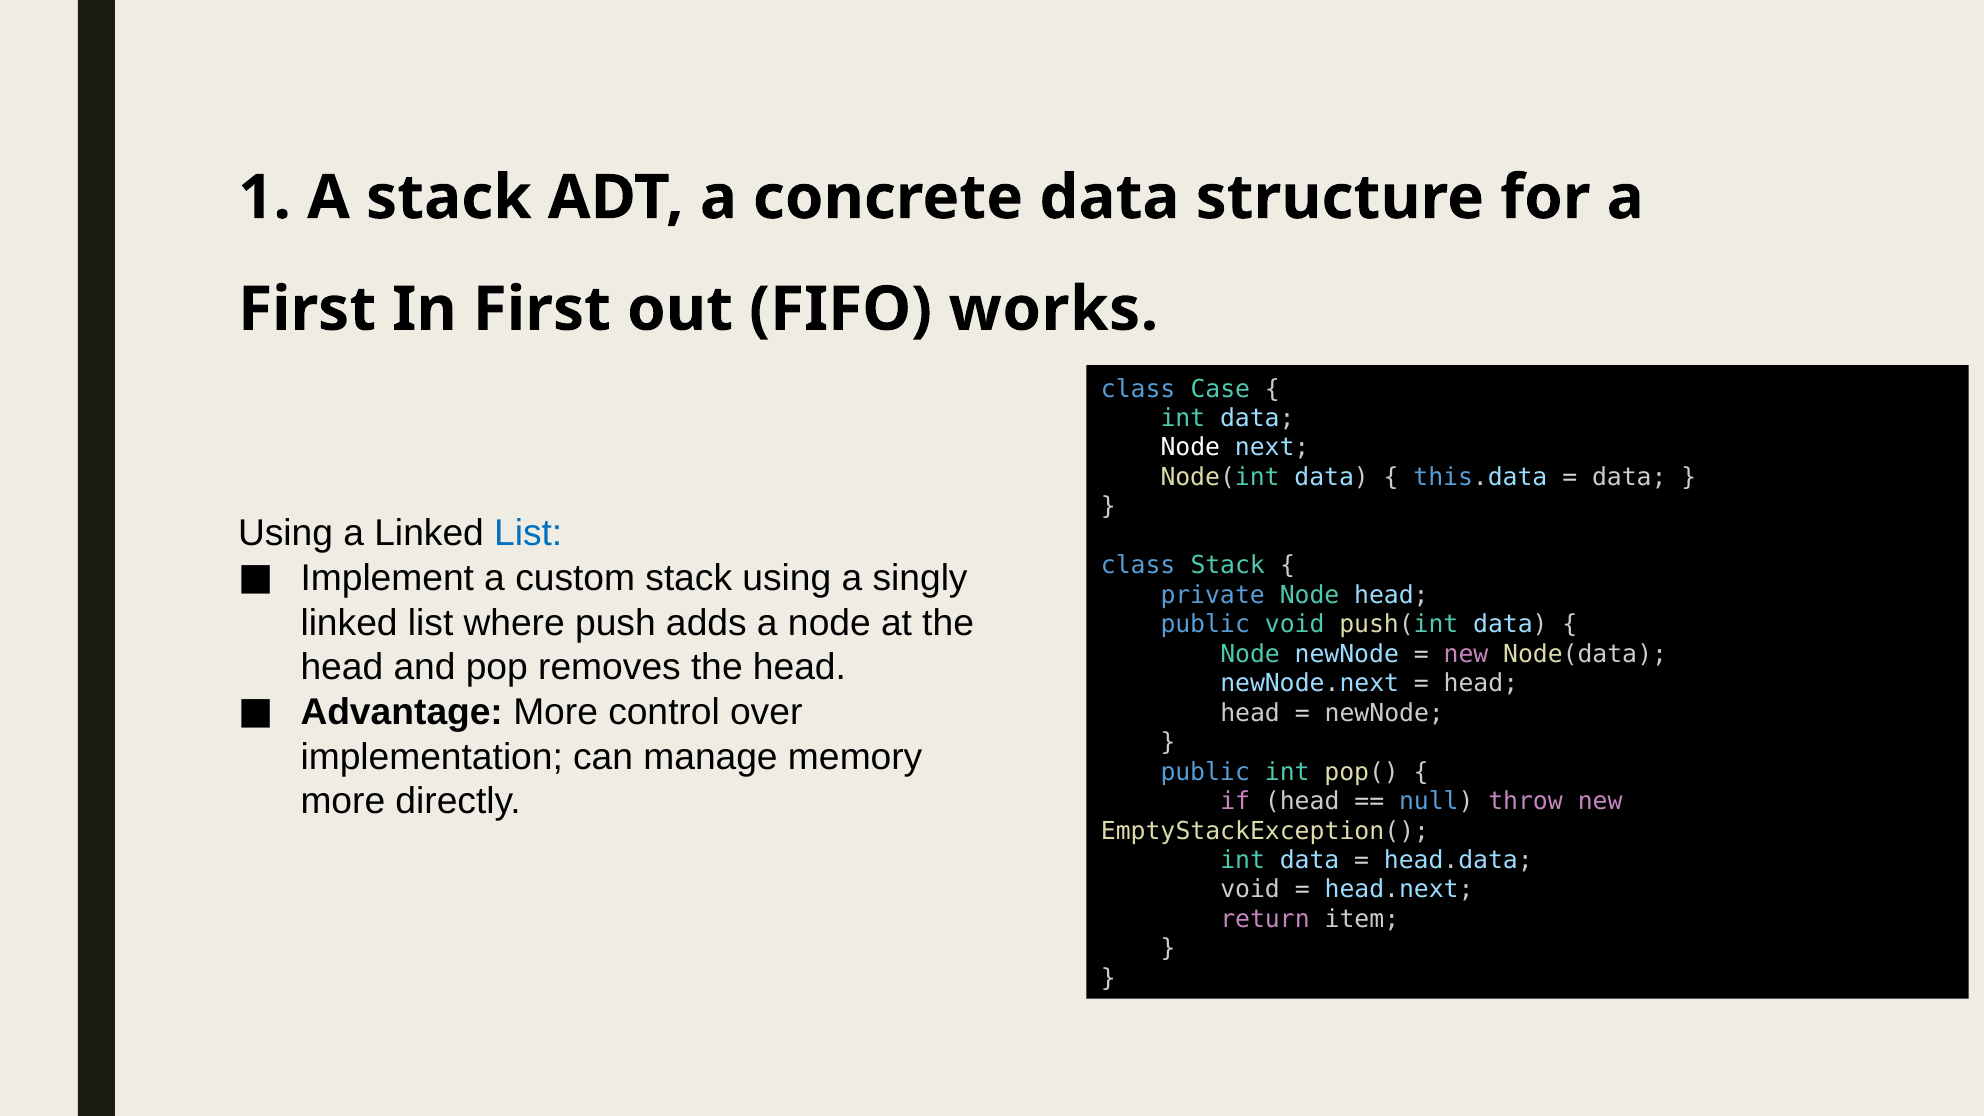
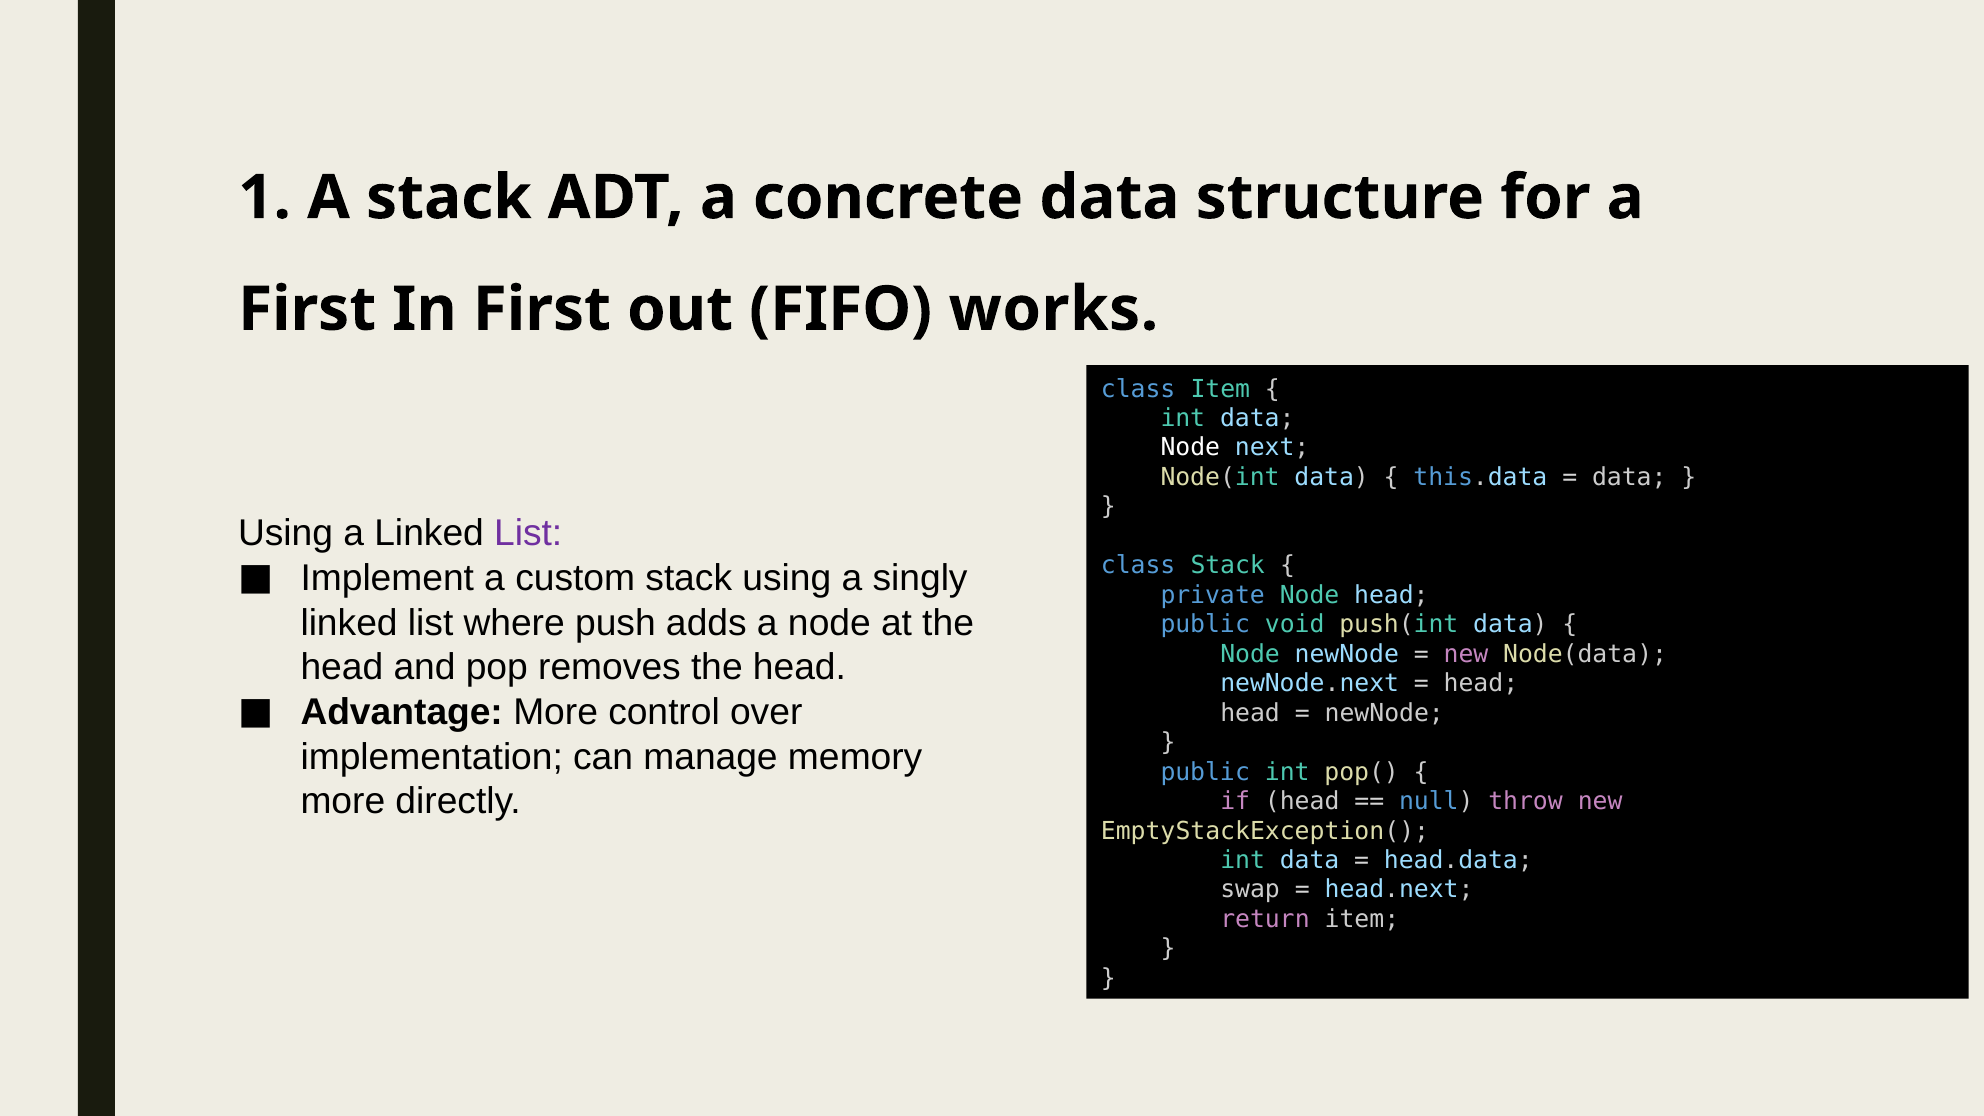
class Case: Case -> Item (1220, 389)
List colour: blue -> purple (528, 534)
void: void -> swap (1250, 890)
